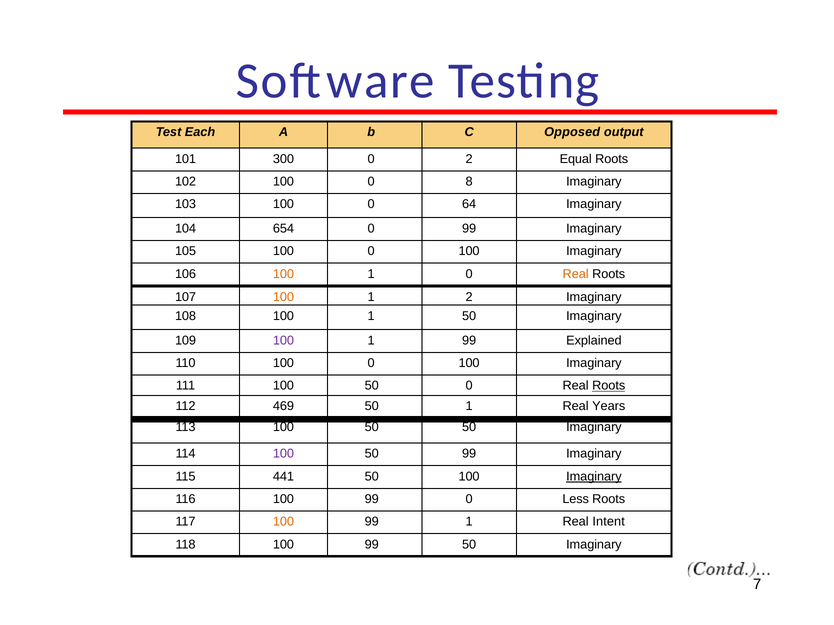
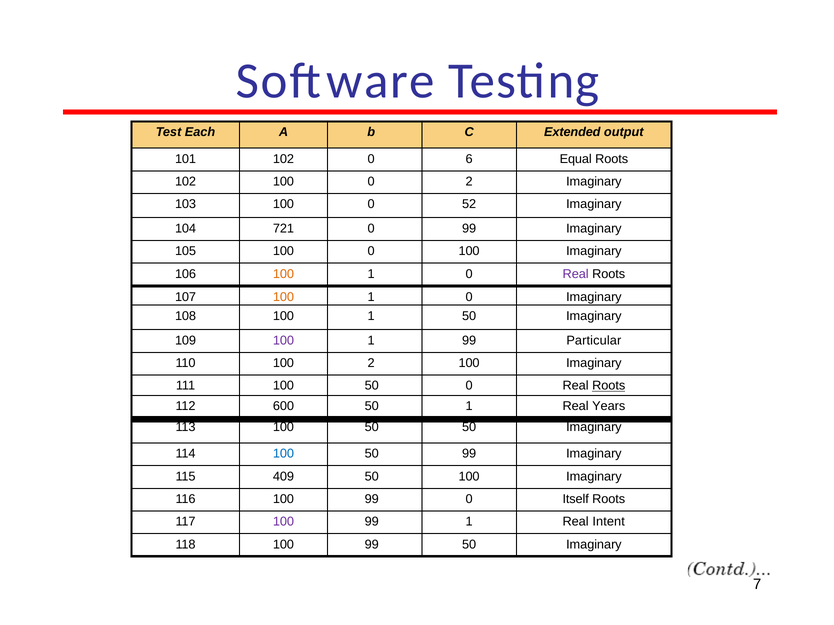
Opposed: Opposed -> Extended (572, 132)
101 300: 300 -> 102 (283, 159)
0 2: 2 -> 6 (469, 159)
0 8: 8 -> 2 (469, 182)
64: 64 -> 52 (469, 204)
654: 654 -> 721 (283, 229)
Real colour: orange -> purple (576, 274)
2: 2 -> 0 (469, 298)
Explained: Explained -> Particular (594, 341)
110 100 0: 0 -> 2 (371, 363)
469: 469 -> 600 (283, 407)
100 colour: purple -> blue (283, 454)
441: 441 -> 409 (283, 477)
Imaginary underline: present -> none (594, 477)
Less: Less -> Itself (576, 500)
100 colour: orange -> purple (283, 522)
